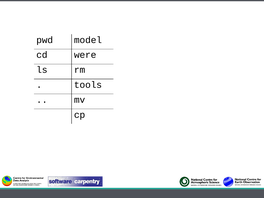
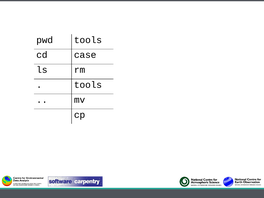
pwd model: model -> tools (88, 40)
were: were -> case (85, 55)
